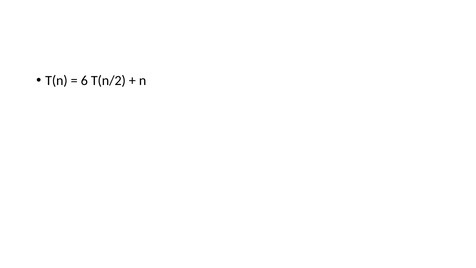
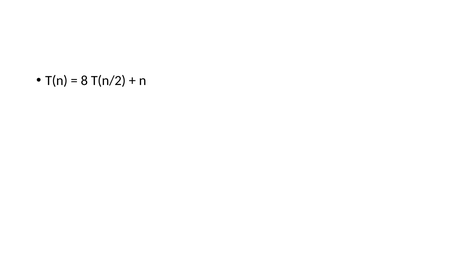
6: 6 -> 8 (84, 80)
